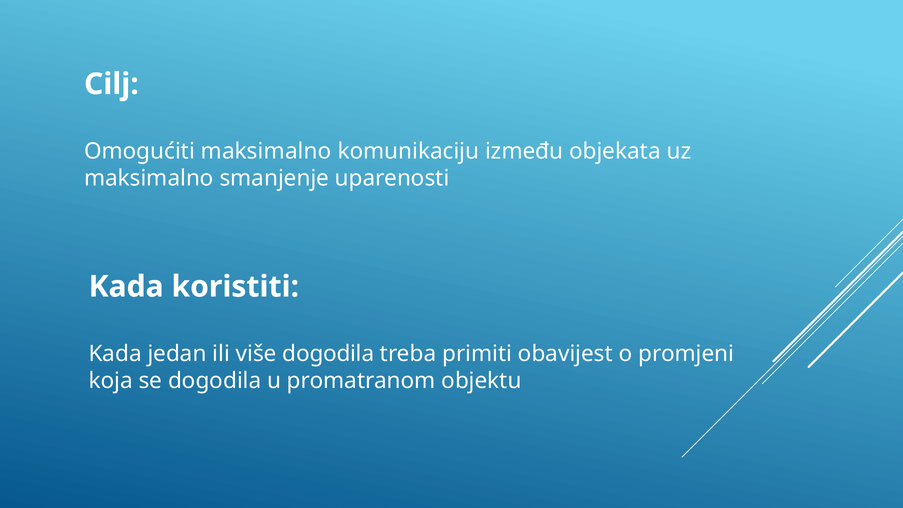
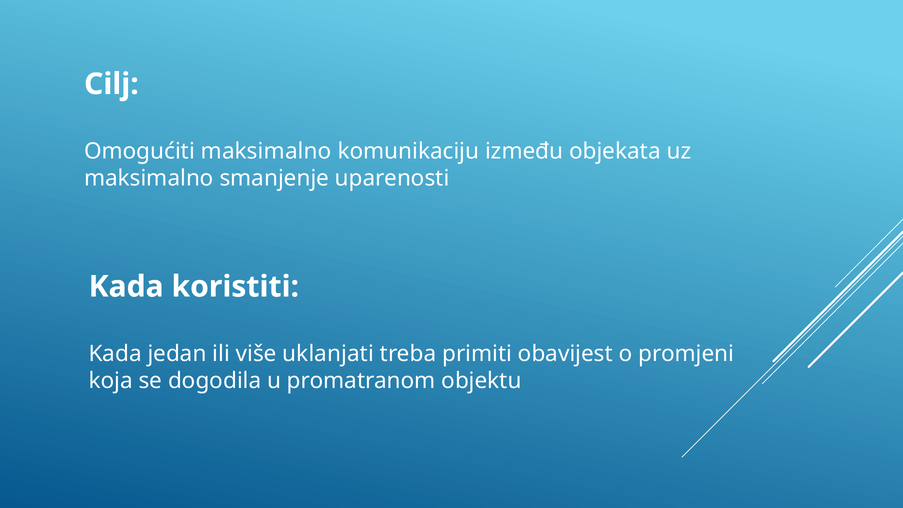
više dogodila: dogodila -> uklanjati (328, 354)
